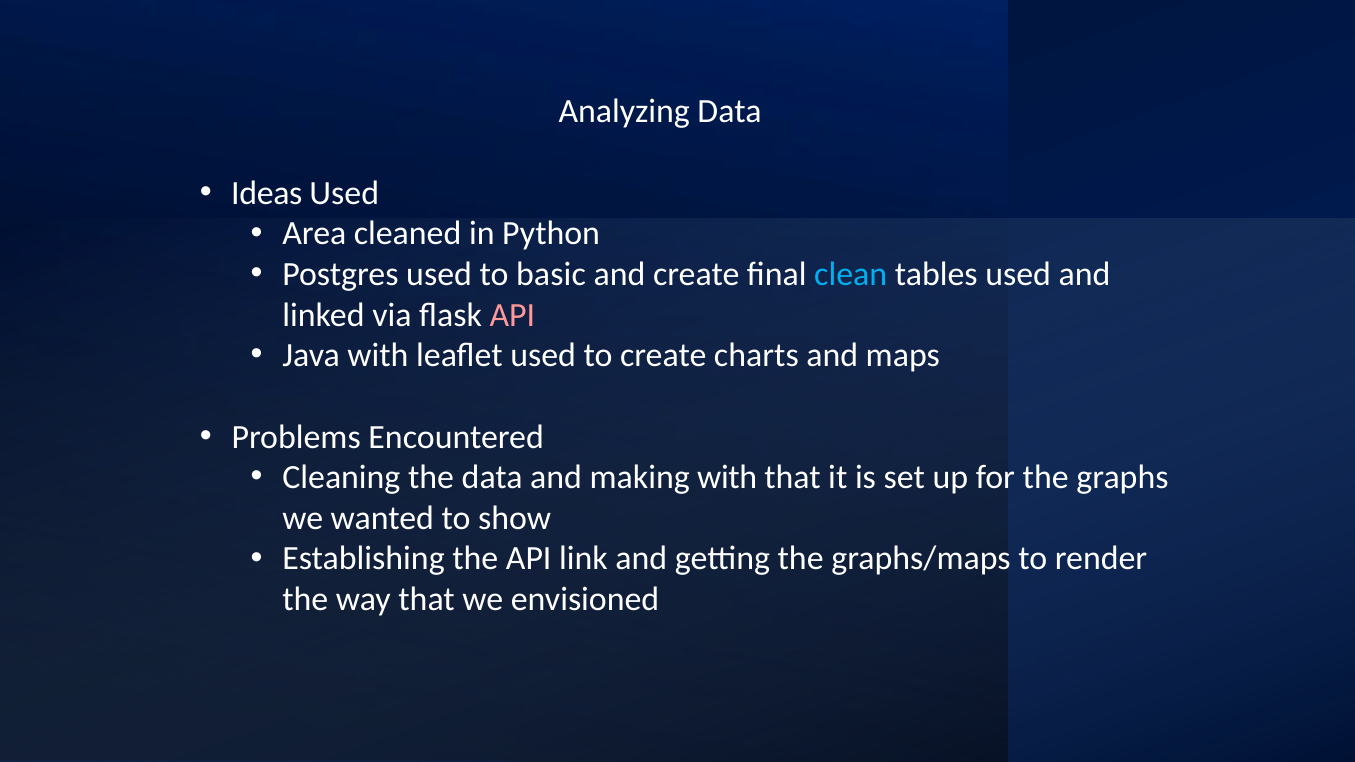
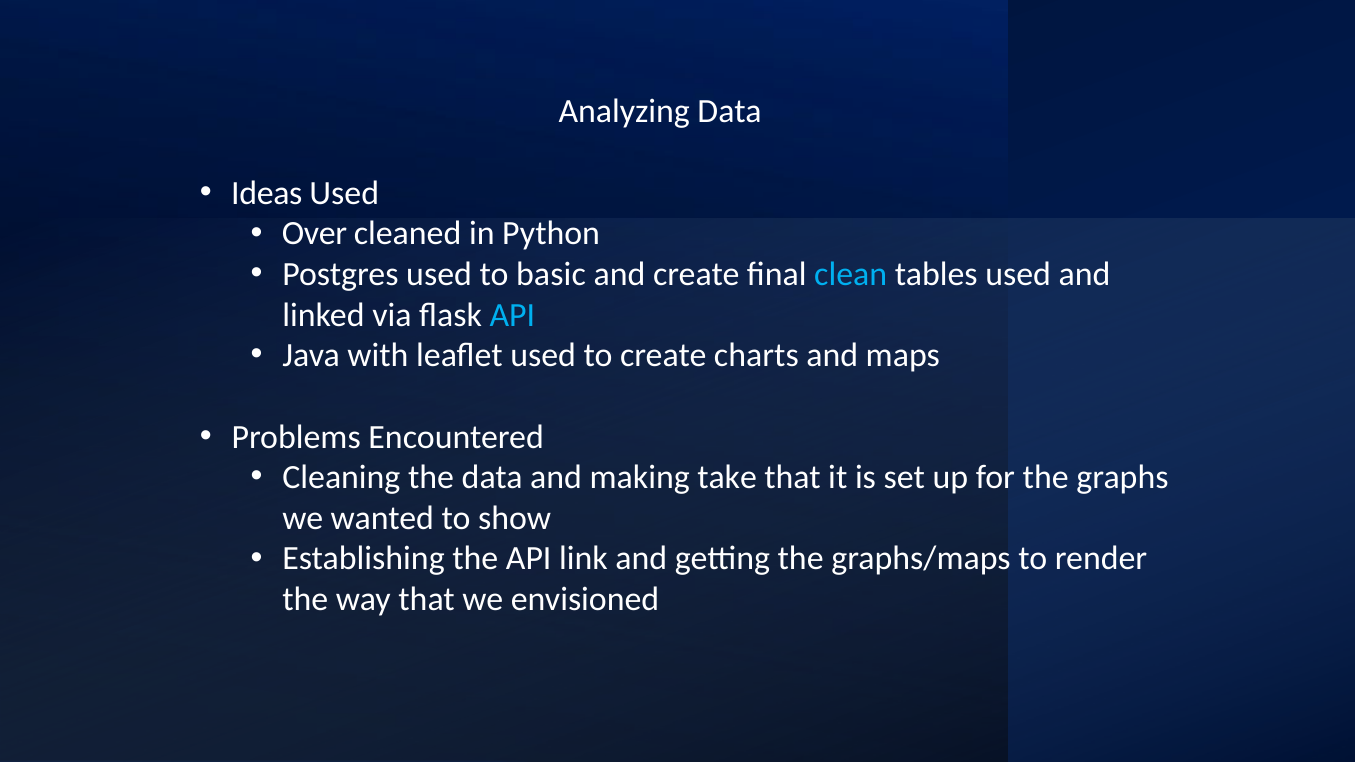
Area: Area -> Over (314, 234)
API colour: pink -> light blue (512, 315)
making with: with -> take (727, 478)
